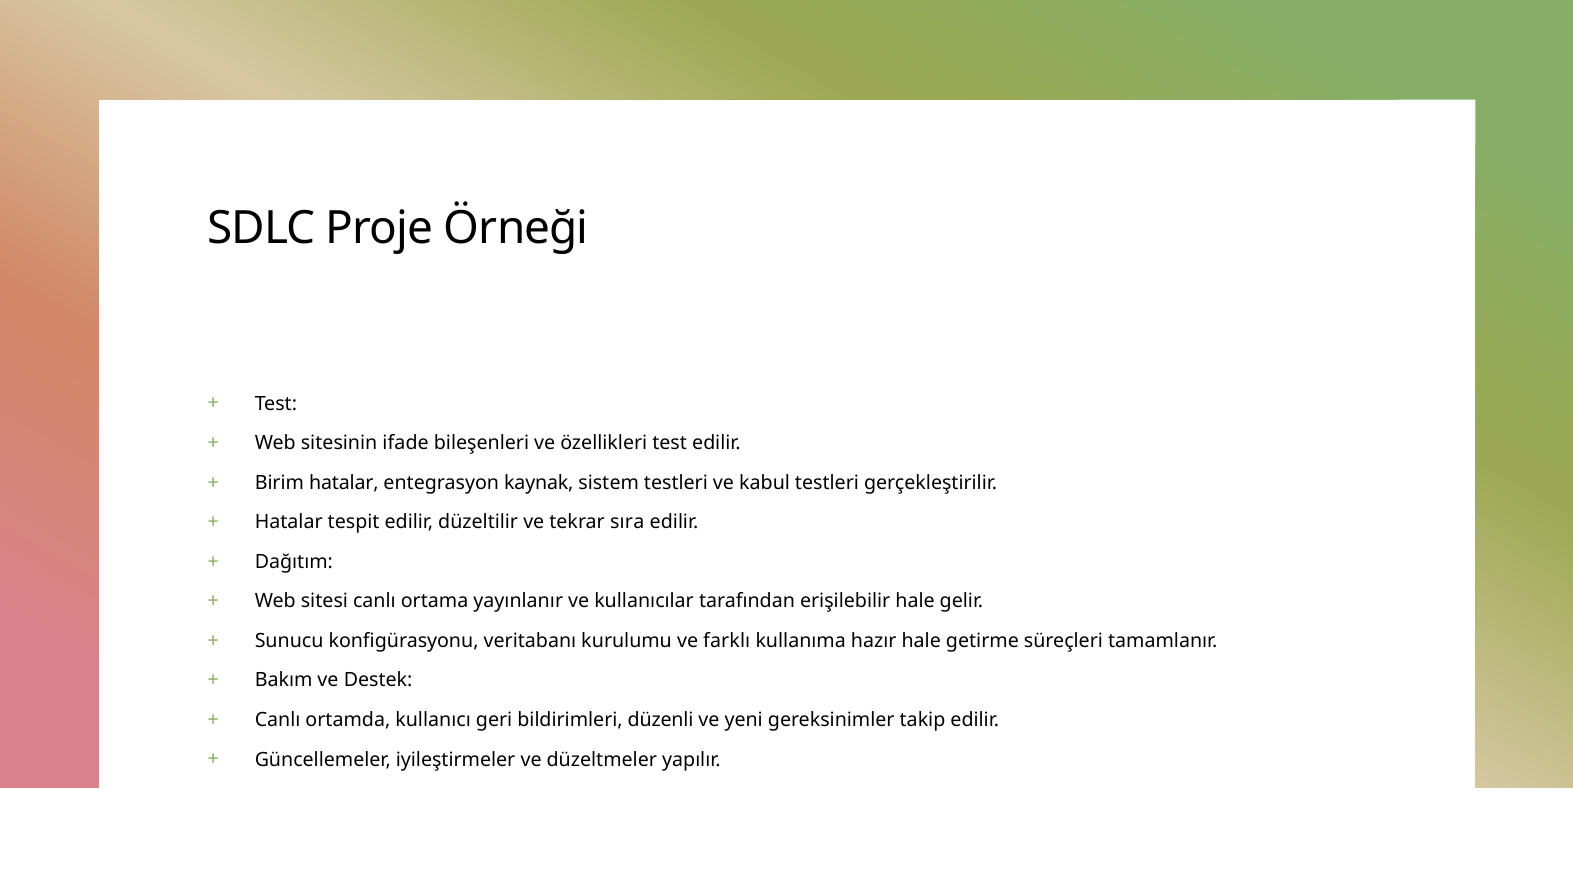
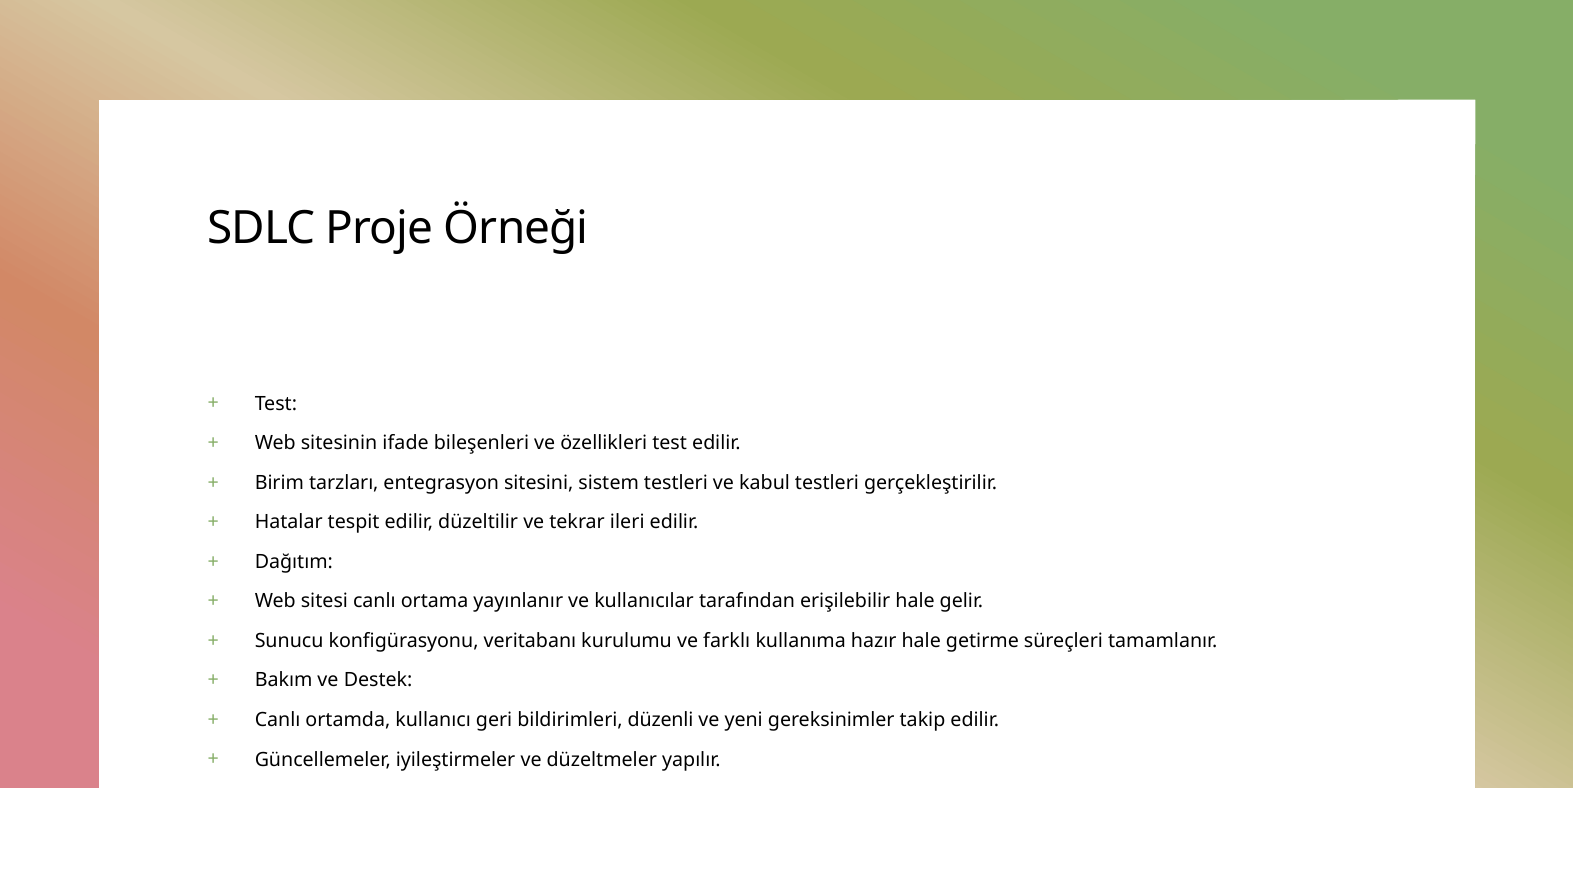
Birim hatalar: hatalar -> tarzları (344, 483)
kaynak: kaynak -> sitesini (539, 483)
sıra: sıra -> ileri (627, 522)
